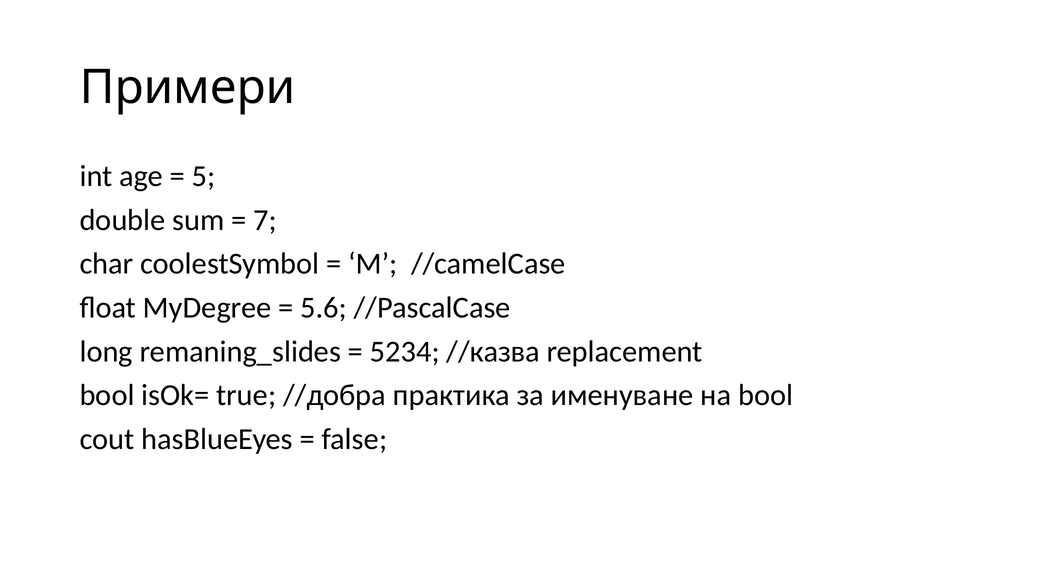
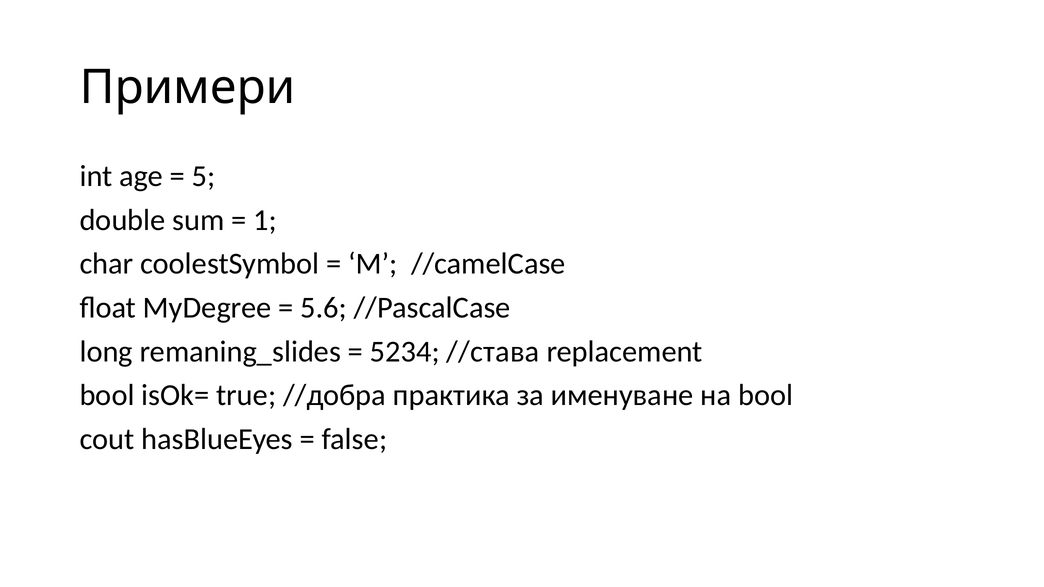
7: 7 -> 1 (265, 220)
//казва: //казва -> //става (493, 352)
